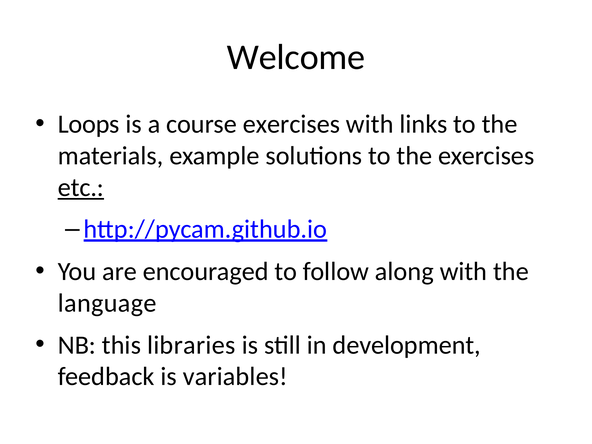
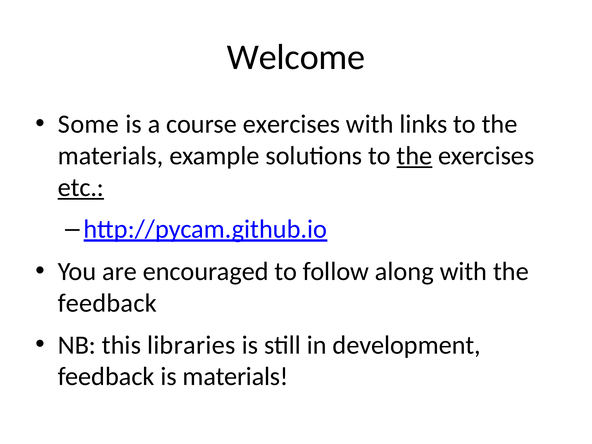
Loops: Loops -> Some (88, 124)
the underline: none -> present (414, 156)
language: language -> feedback (107, 303)
is variables: variables -> materials (236, 377)
